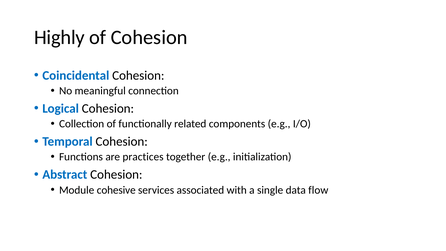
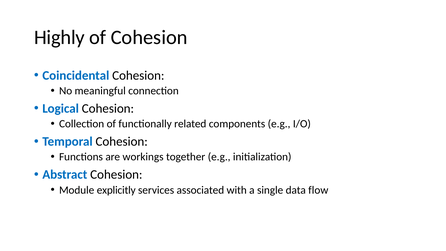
practices: practices -> workings (143, 157)
cohesive: cohesive -> explicitly (116, 190)
